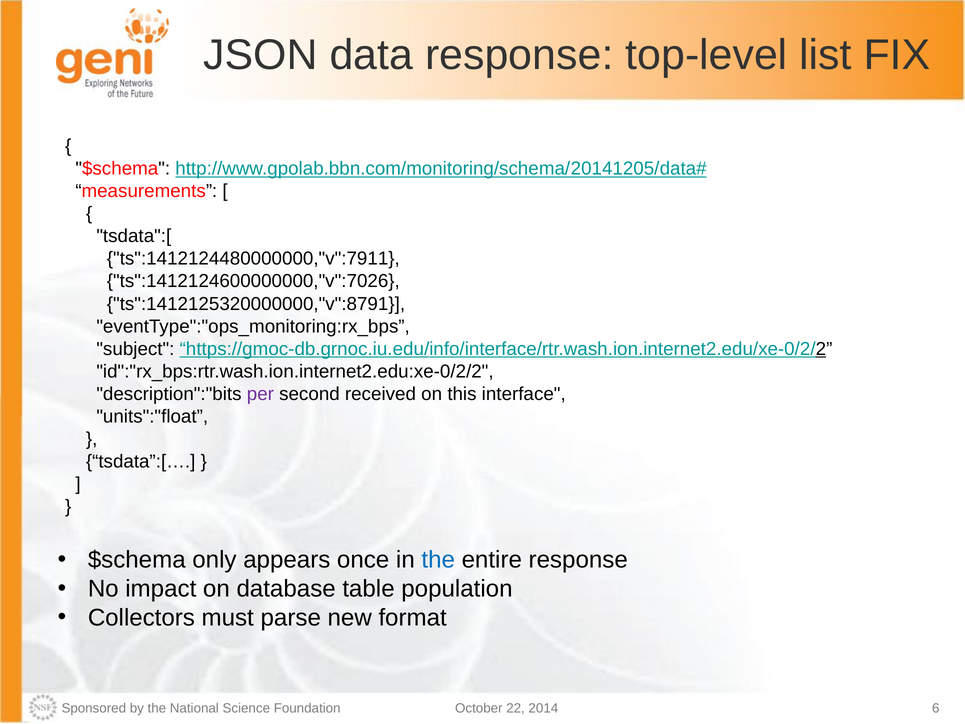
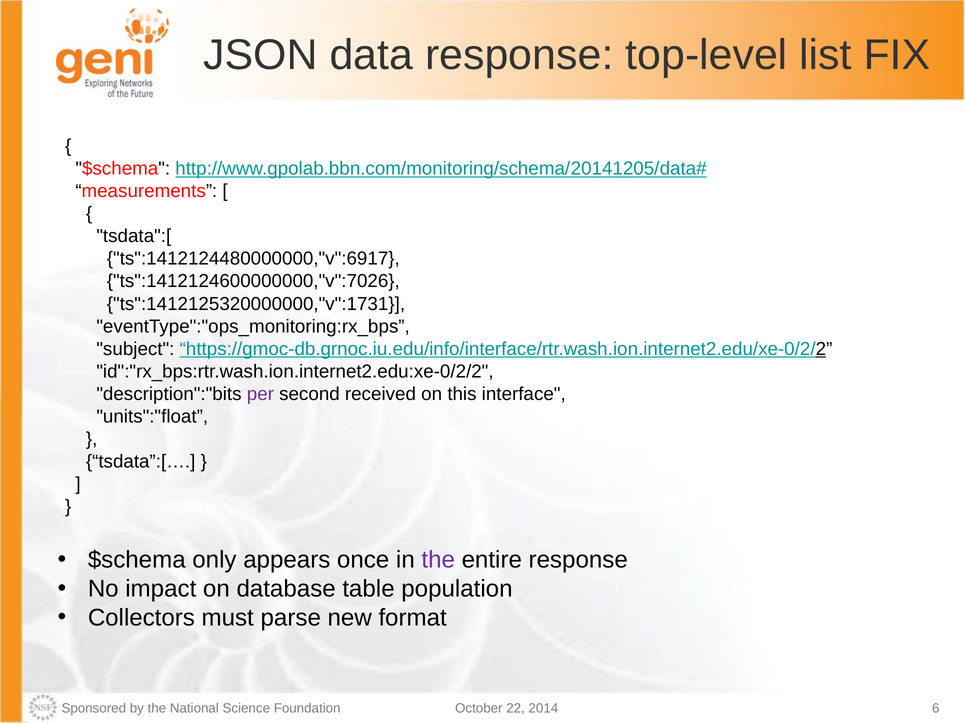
ts":1412124480000000,"v":7911: ts":1412124480000000,"v":7911 -> ts":1412124480000000,"v":6917 (253, 259)
ts":1412125320000000,"v":8791: ts":1412125320000000,"v":8791 -> ts":1412125320000000,"v":1731 (256, 304)
the colour: blue -> purple (438, 560)
